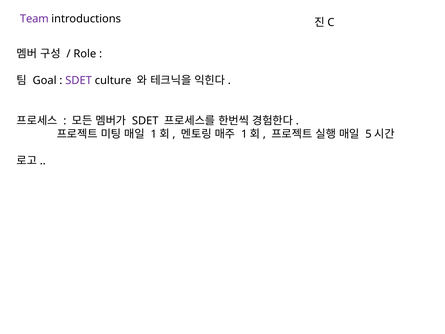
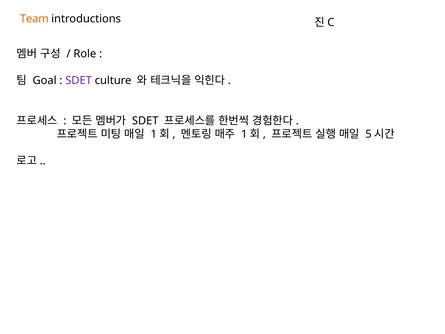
Team colour: purple -> orange (34, 19)
